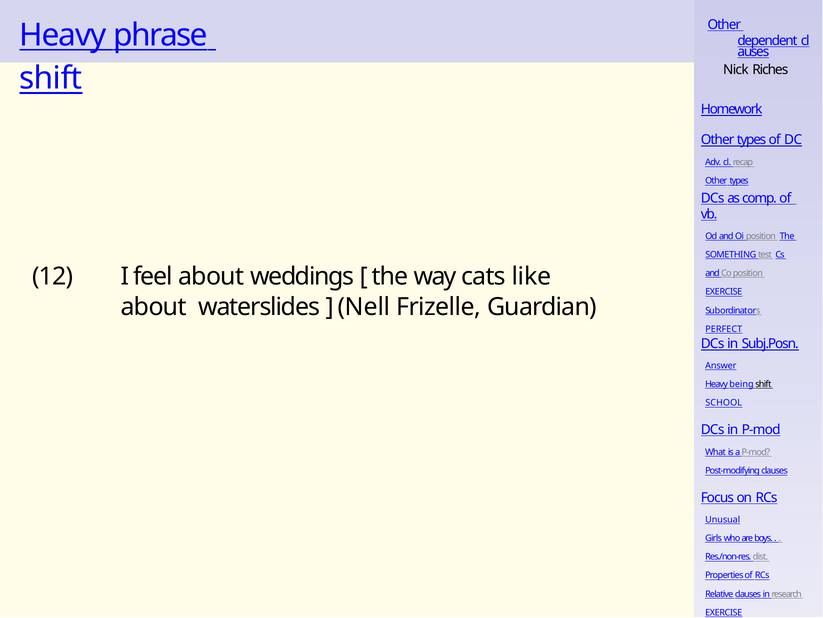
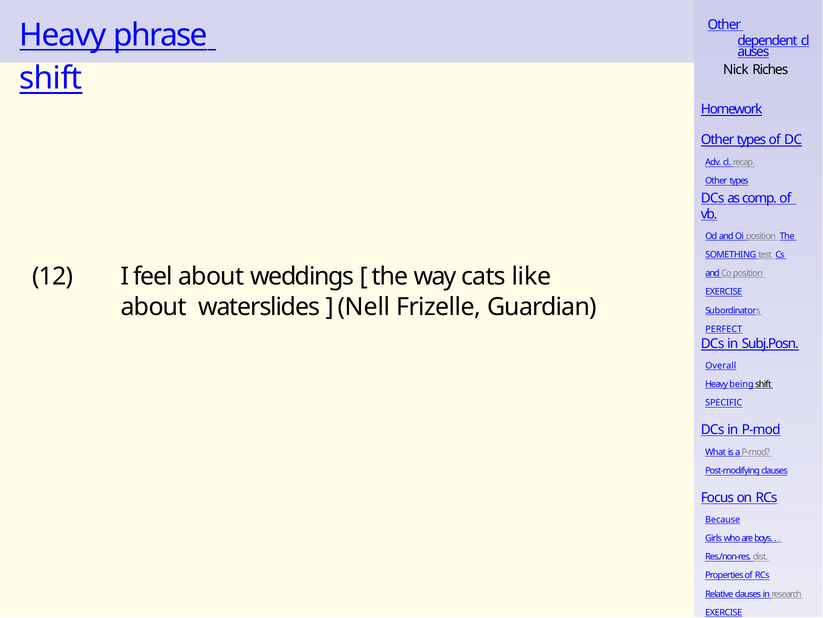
Answer: Answer -> Overall (721, 365)
SCHOOL: SCHOOL -> SPECIFIC (724, 403)
Unusual: Unusual -> Because (723, 519)
